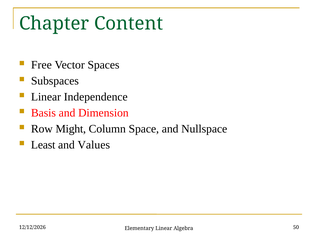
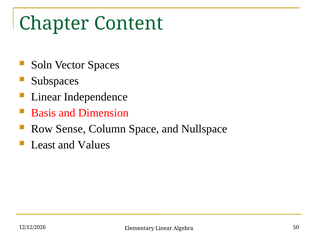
Free: Free -> Soln (42, 65)
Might: Might -> Sense (71, 129)
